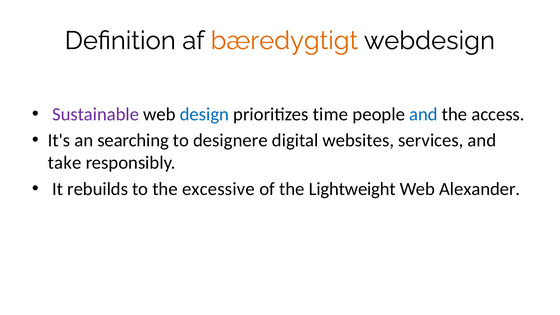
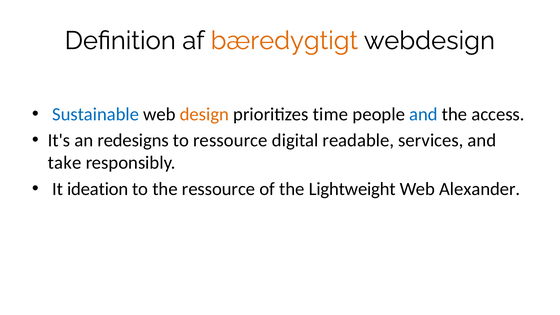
Sustainable colour: purple -> blue (96, 114)
design colour: blue -> orange (204, 114)
searching: searching -> redesigns (133, 140)
to designere: designere -> ressource (230, 140)
websites: websites -> readable (358, 140)
rebuilds: rebuilds -> ideation (98, 189)
the excessive: excessive -> ressource (219, 189)
